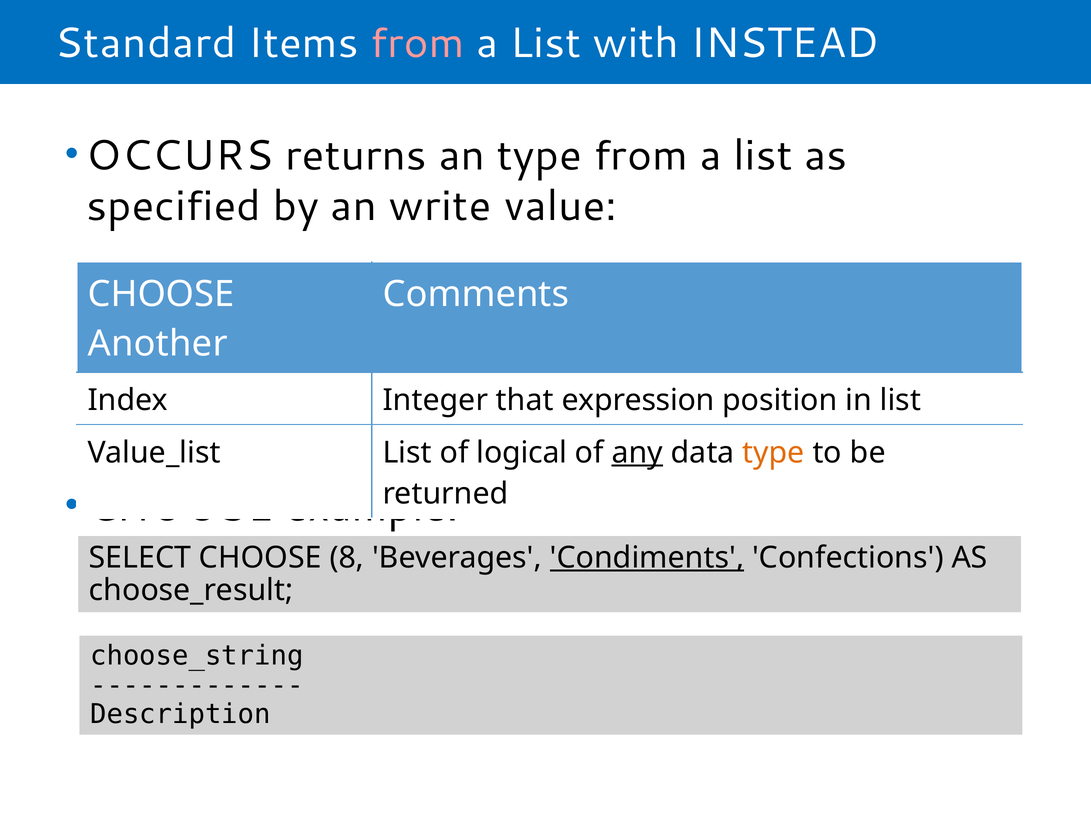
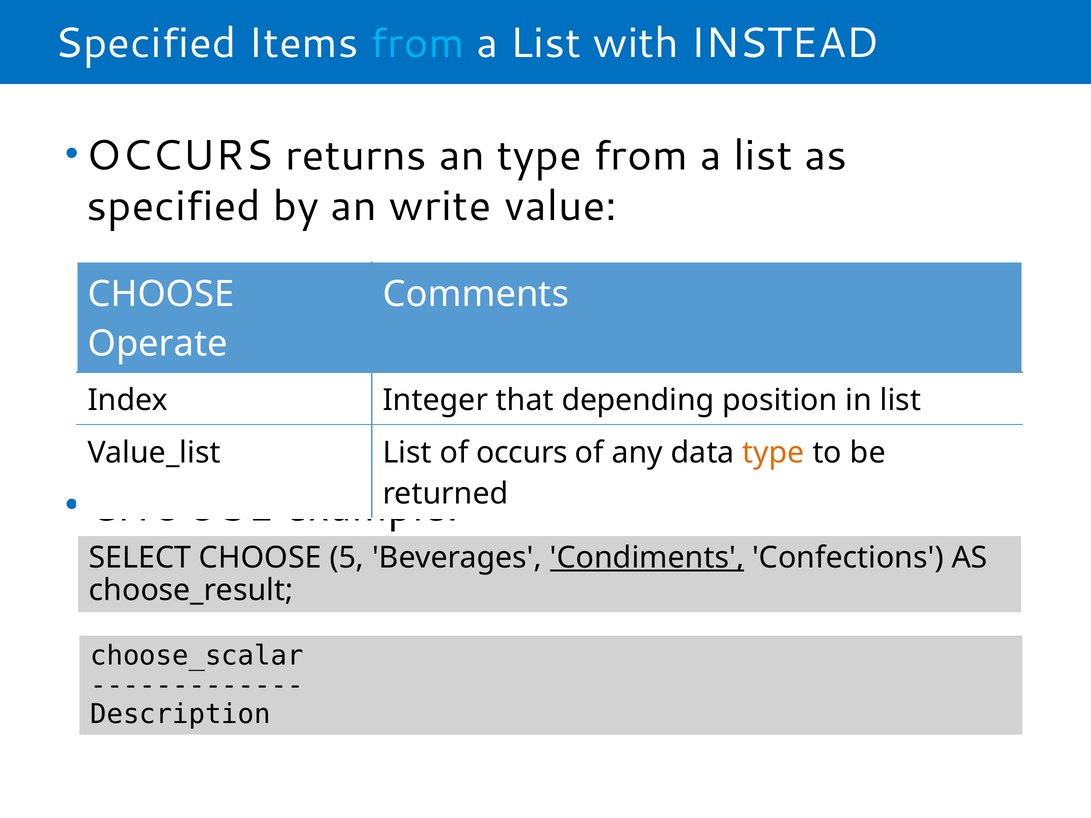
Standard: Standard -> Specified (146, 43)
from colour: pink -> light blue (418, 43)
Another: Another -> Operate (158, 344)
expression: expression -> depending (638, 400)
of logical: logical -> occurs (522, 453)
any underline: present -> none (637, 453)
8: 8 -> 5 (347, 558)
choose_string: choose_string -> choose_scalar (197, 656)
